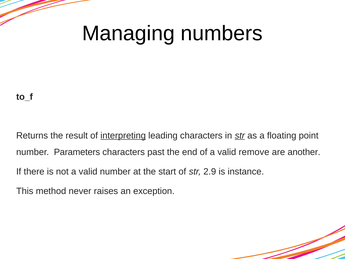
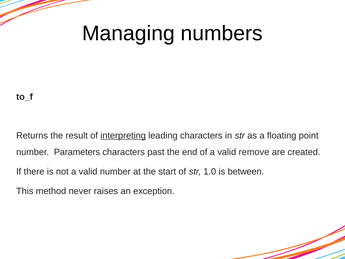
str underline: present -> none (240, 136)
another: another -> created (304, 152)
2.9: 2.9 -> 1.0 (210, 171)
instance: instance -> between (246, 171)
